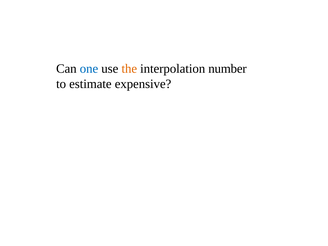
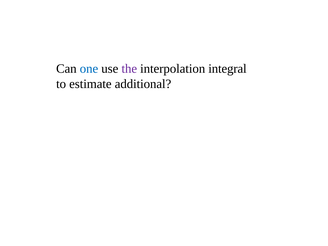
the colour: orange -> purple (129, 69)
number: number -> integral (227, 69)
expensive: expensive -> additional (143, 84)
